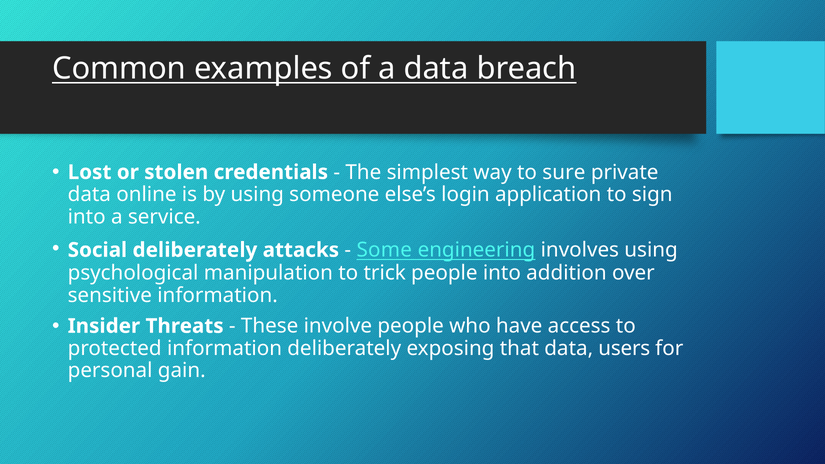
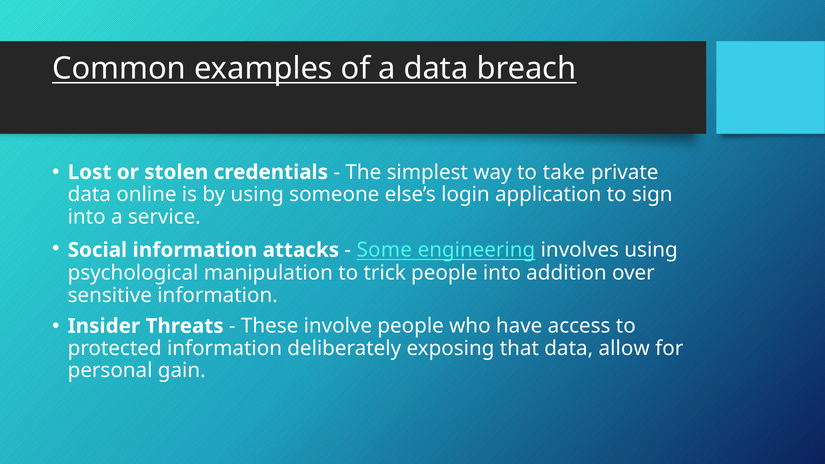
sure: sure -> take (564, 172)
Social deliberately: deliberately -> information (195, 250)
users: users -> allow (624, 348)
